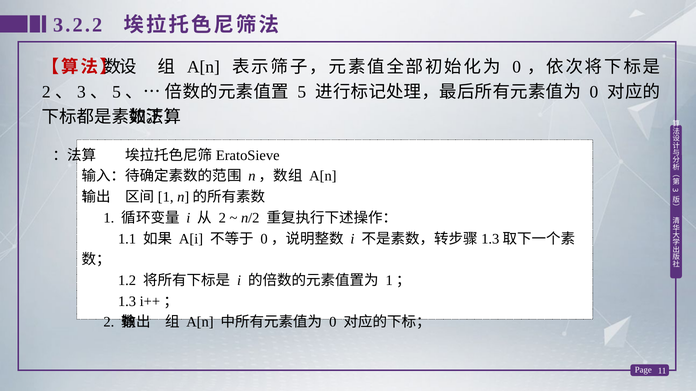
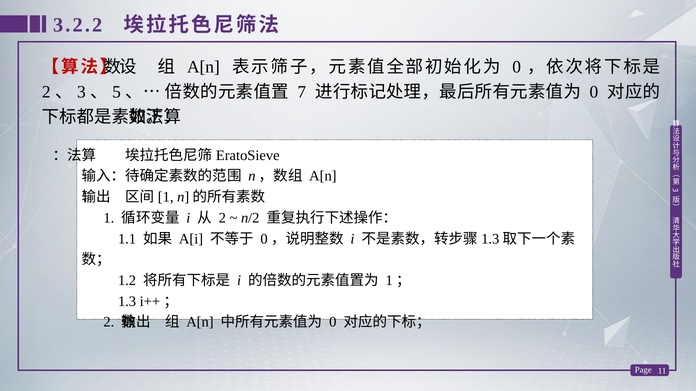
5: 5 -> 7 (302, 92)
